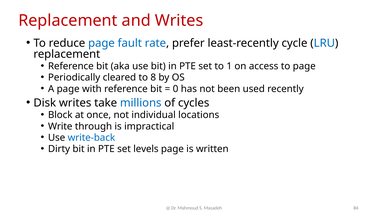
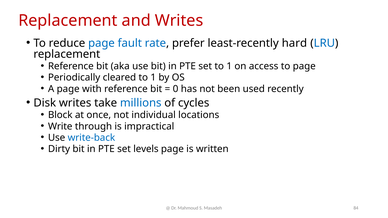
cycle: cycle -> hard (294, 43)
cleared to 8: 8 -> 1 (153, 78)
